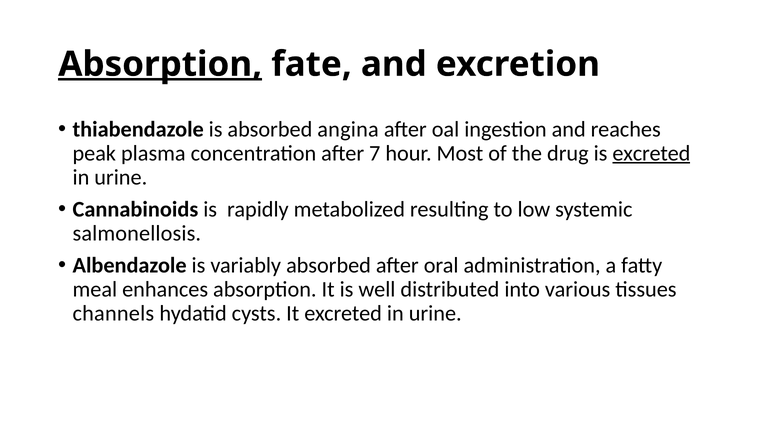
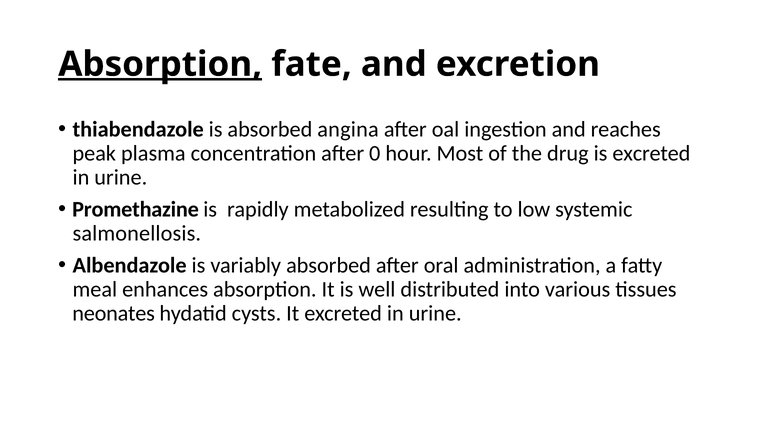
7: 7 -> 0 (375, 153)
excreted underline: present -> none (651, 153)
Cannabinoids: Cannabinoids -> Promethazine (136, 209)
channels: channels -> neonates (114, 313)
